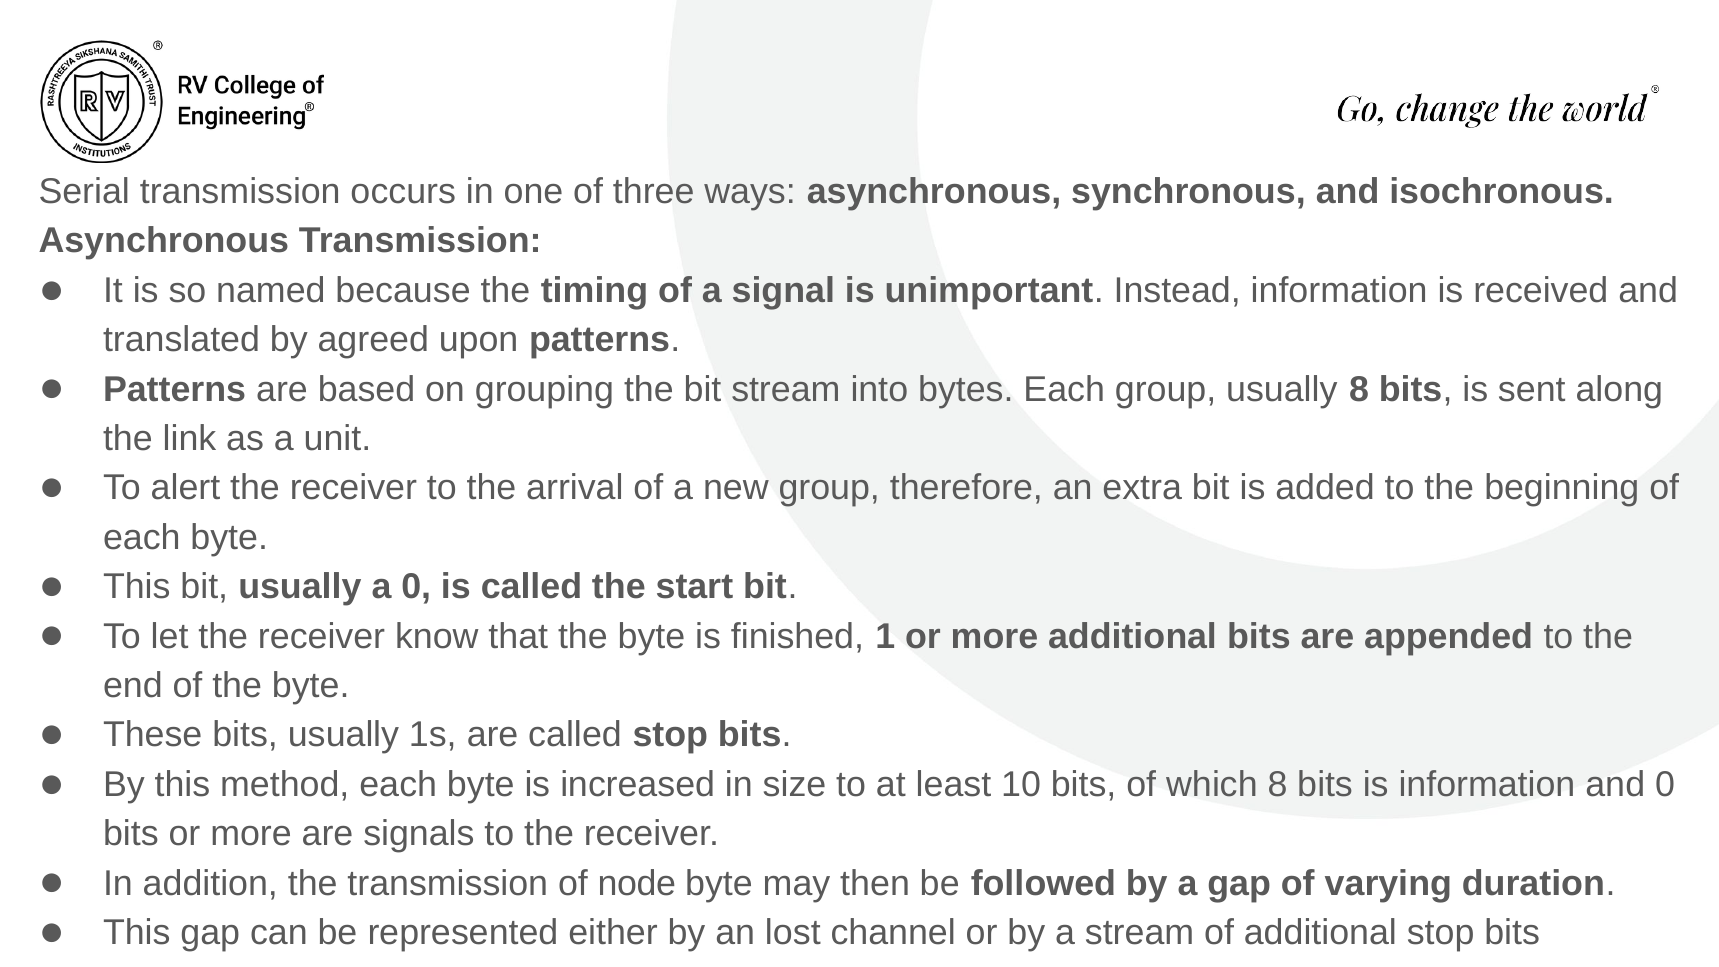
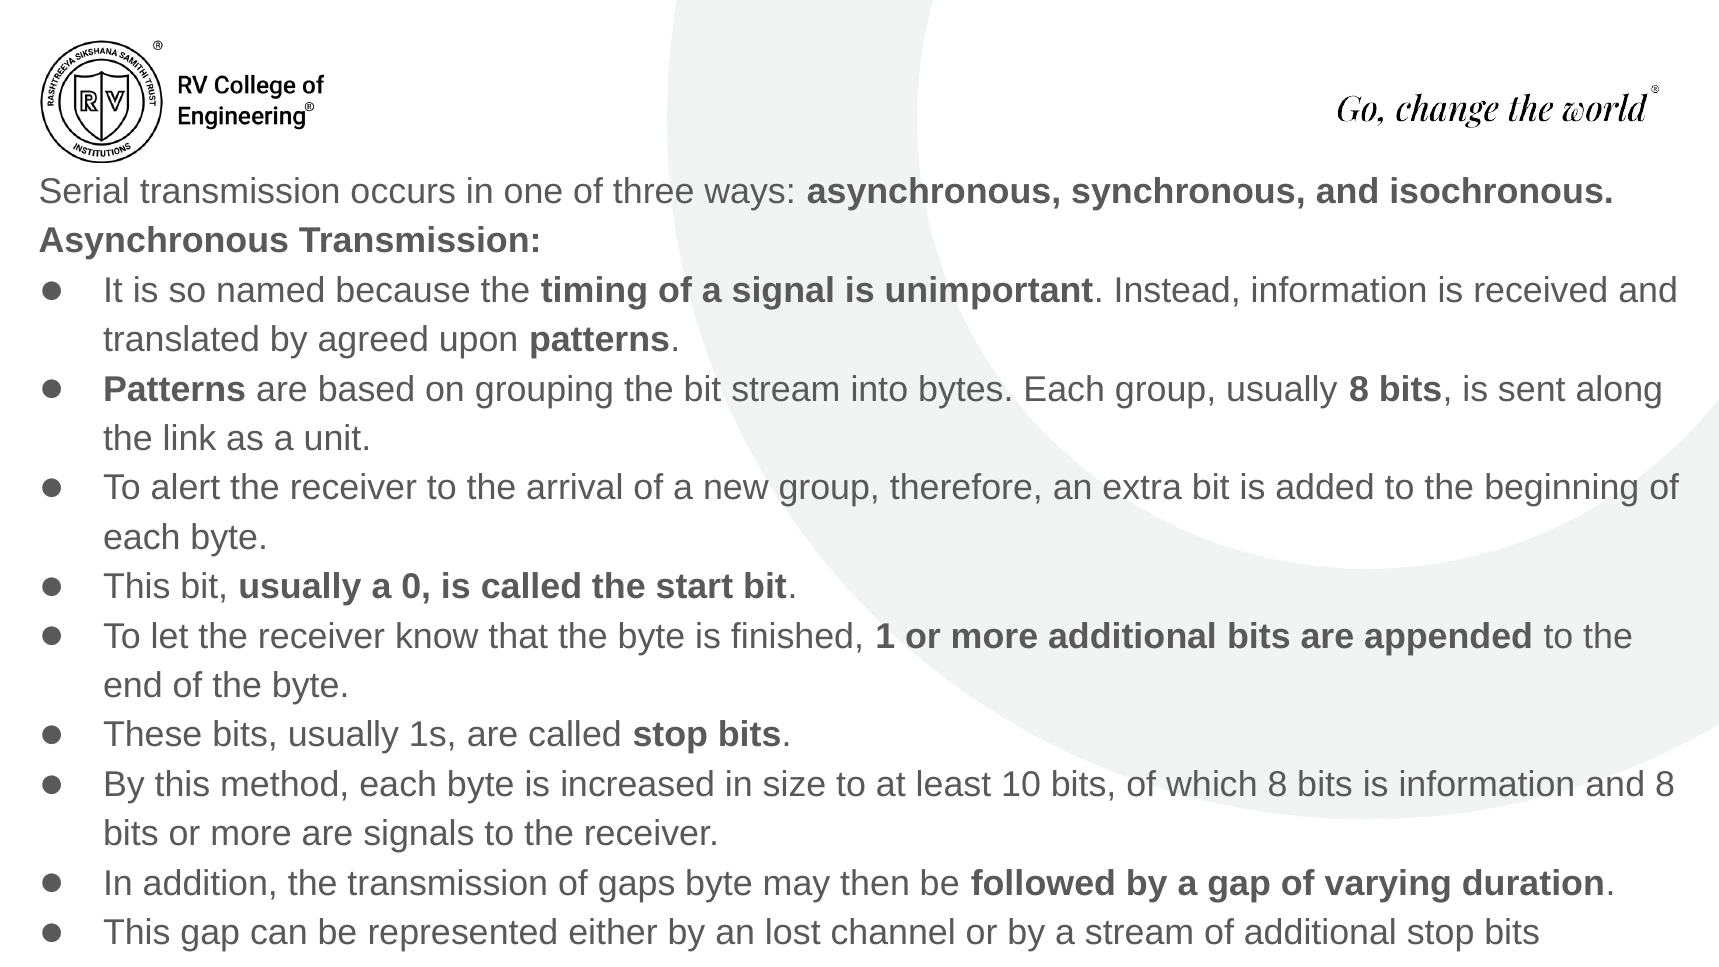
and 0: 0 -> 8 (1665, 785)
node: node -> gaps (637, 883)
